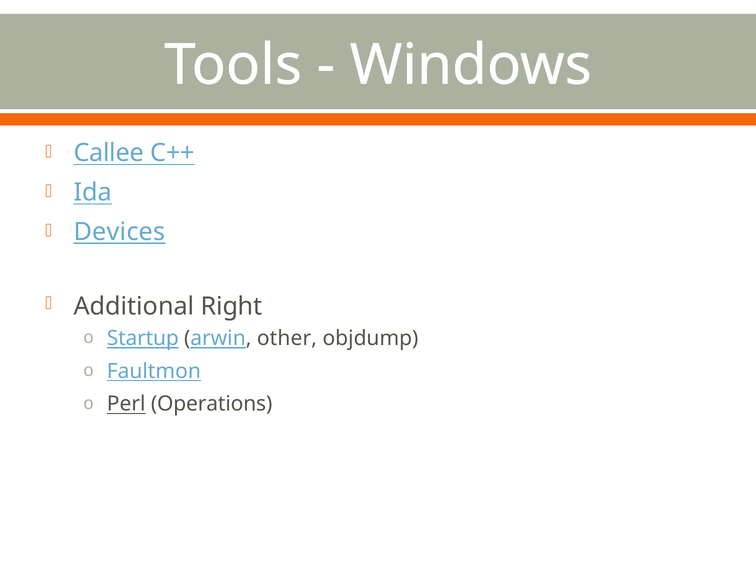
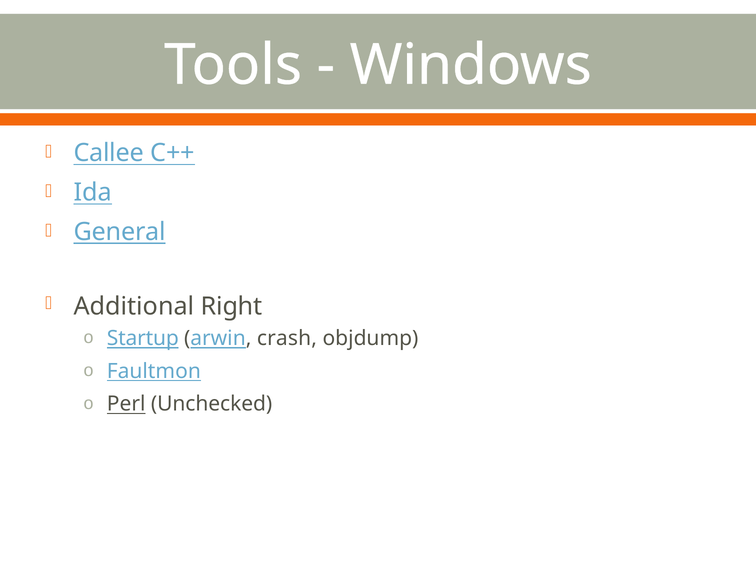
Devices: Devices -> General (120, 232)
other: other -> crash (287, 338)
Operations: Operations -> Unchecked (212, 404)
